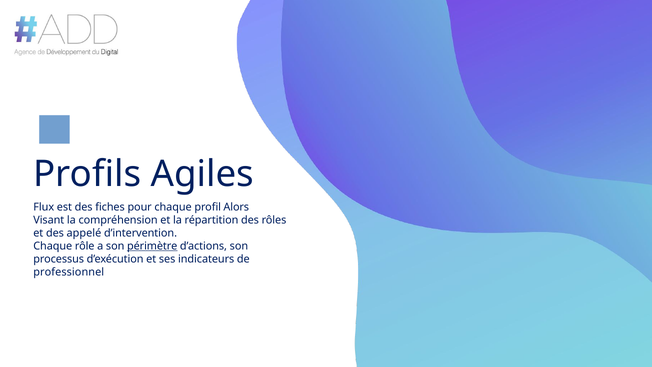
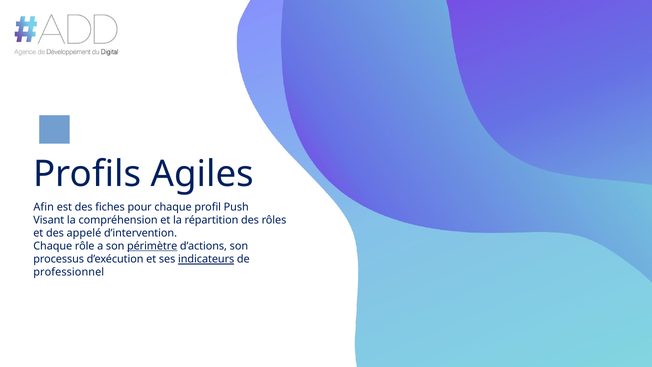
Flux: Flux -> Afin (44, 207)
Alors: Alors -> Push (236, 207)
indicateurs underline: none -> present (206, 259)
